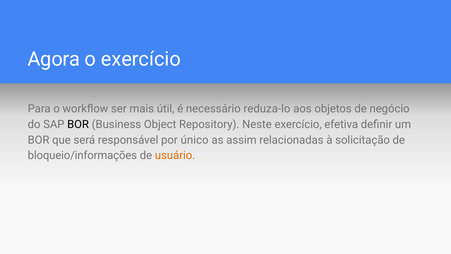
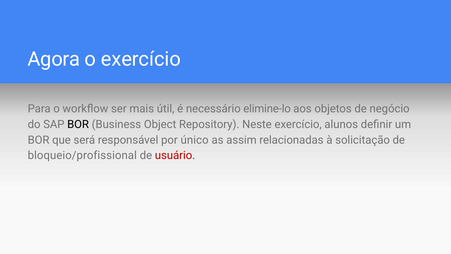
reduza-lo: reduza-lo -> elimine-lo (267, 109)
efetiva: efetiva -> alunos (341, 124)
bloqueio/informações: bloqueio/informações -> bloqueio/profissional (82, 155)
usuário colour: orange -> red (175, 155)
